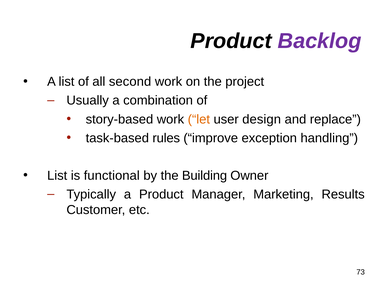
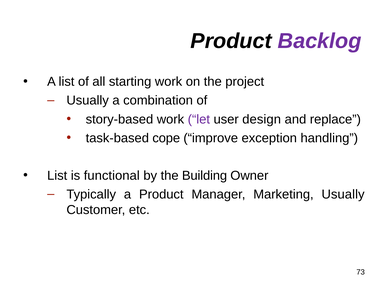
second: second -> starting (130, 82)
let colour: orange -> purple (199, 119)
rules: rules -> cope (166, 138)
Marketing Results: Results -> Usually (343, 194)
